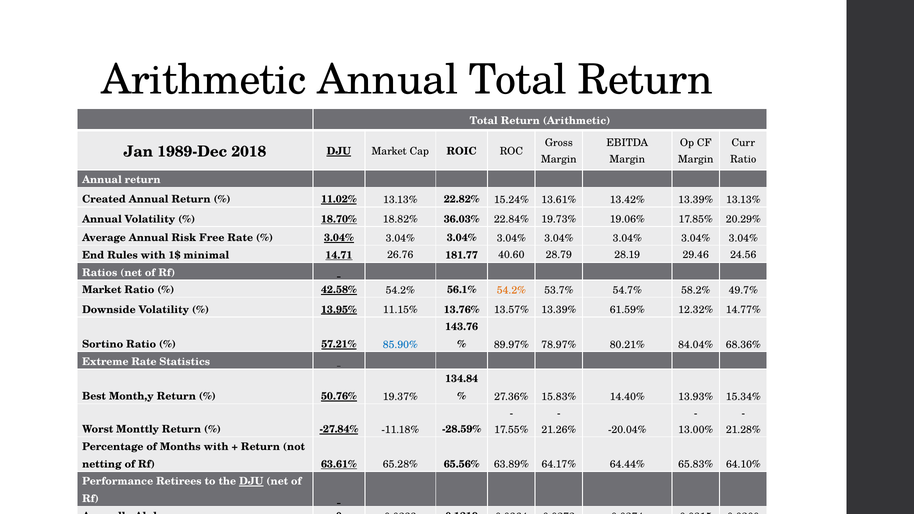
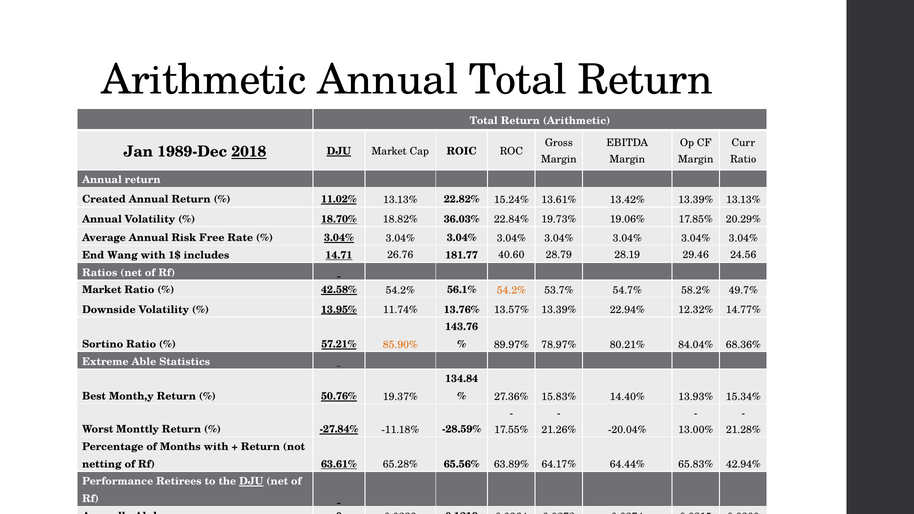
2018 underline: none -> present (249, 152)
Rules: Rules -> Wang (122, 255)
minimal: minimal -> includes (206, 255)
11.15%: 11.15% -> 11.74% (400, 310)
61.59%: 61.59% -> 22.94% (627, 310)
85.90% colour: blue -> orange (400, 345)
Extreme Rate: Rate -> Able (144, 362)
64.10%: 64.10% -> 42.94% (743, 465)
